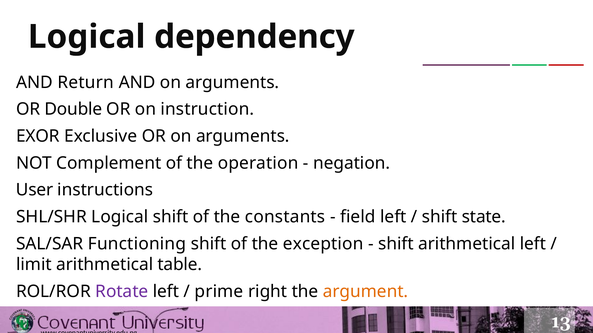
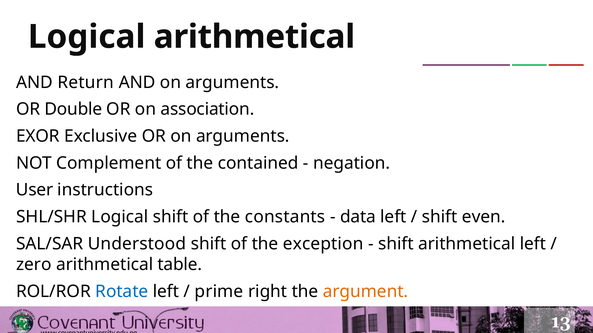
Logical dependency: dependency -> arithmetical (254, 37)
instruction: instruction -> association (207, 109)
operation: operation -> contained (258, 163)
field: field -> data (358, 217)
state: state -> even (484, 217)
Functioning: Functioning -> Understood (137, 244)
limit: limit -> zero (34, 265)
Rotate colour: purple -> blue (122, 292)
